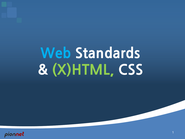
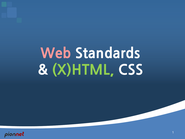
Web colour: light blue -> pink (56, 53)
